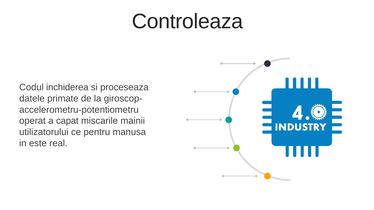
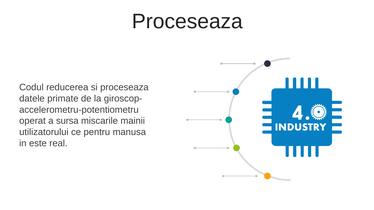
Controleaza: Controleaza -> Proceseaza (187, 21)
inchiderea: inchiderea -> reducerea (67, 87)
capat: capat -> sursa (67, 121)
